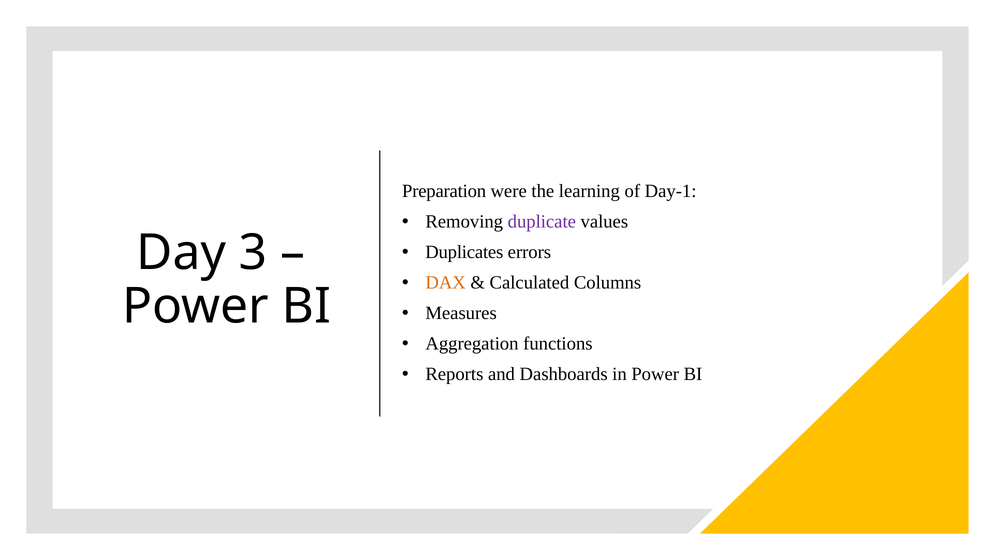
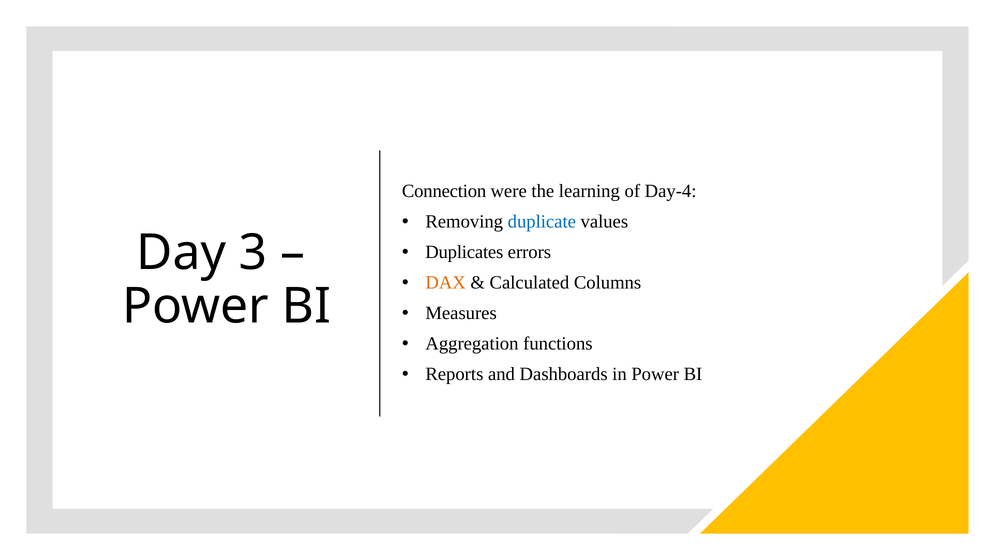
Preparation: Preparation -> Connection (444, 191)
Day-1: Day-1 -> Day-4 (671, 191)
duplicate colour: purple -> blue (542, 221)
